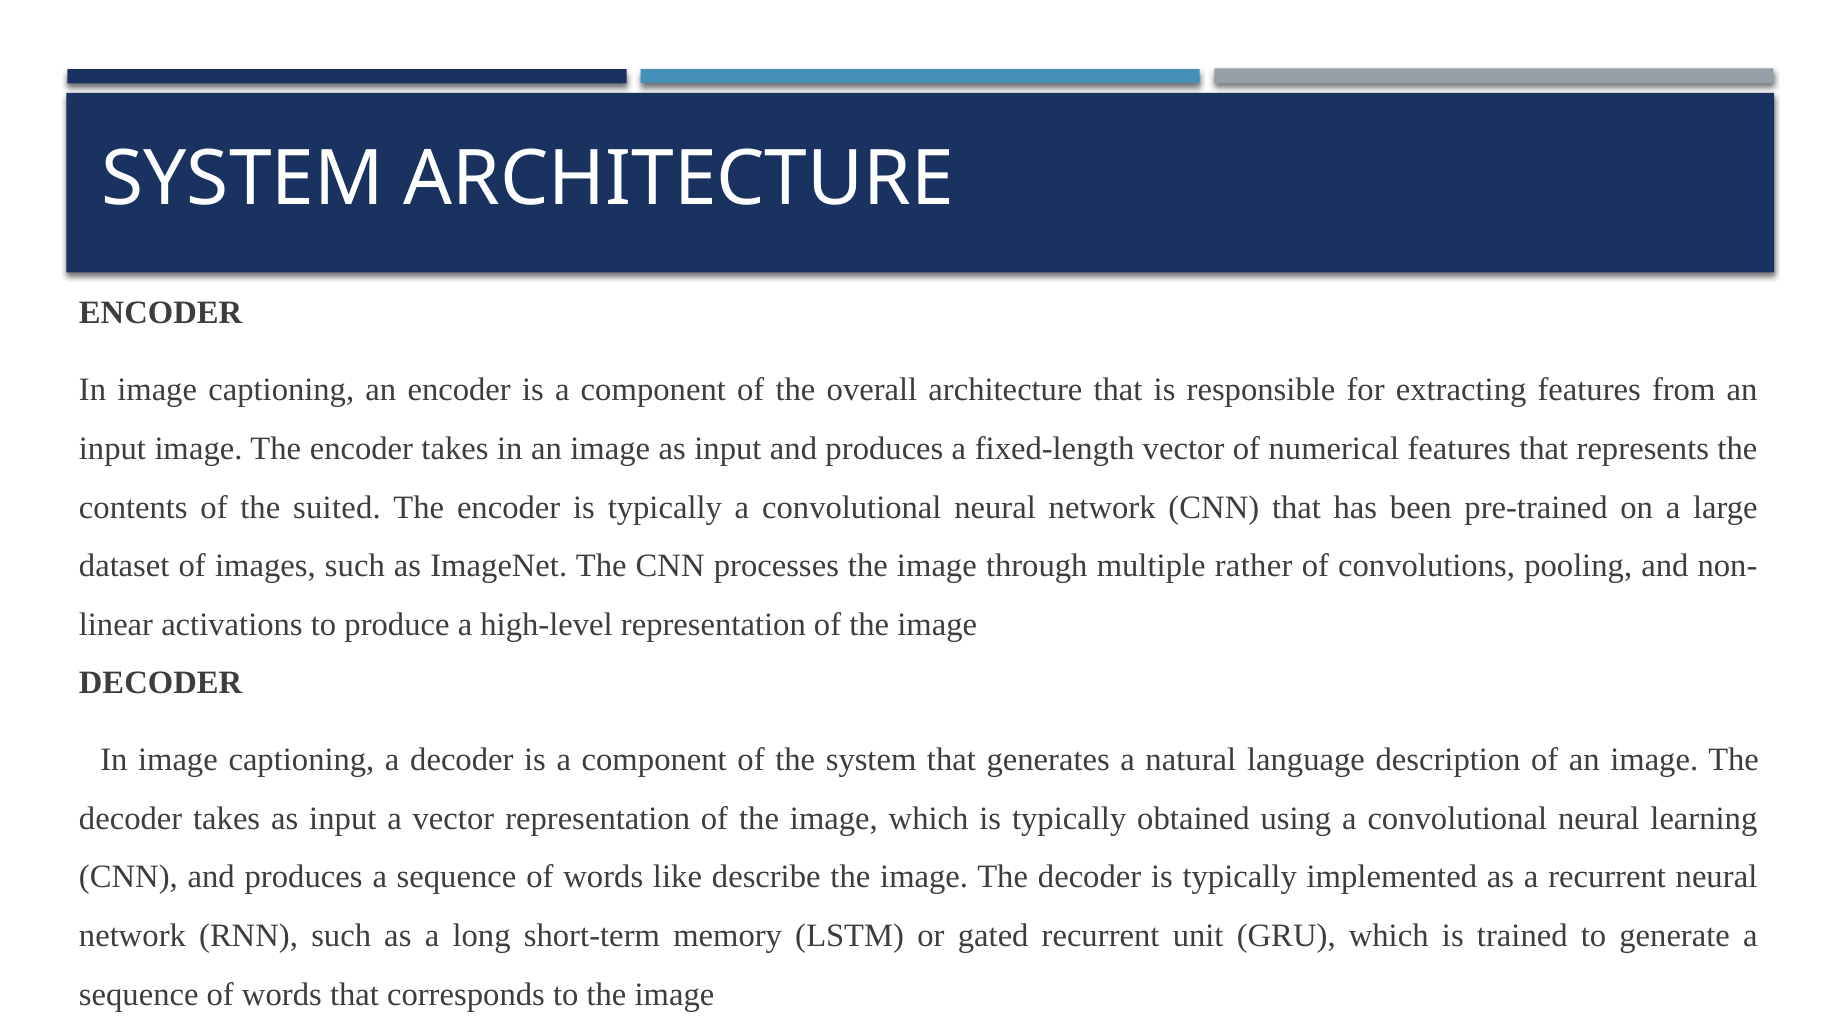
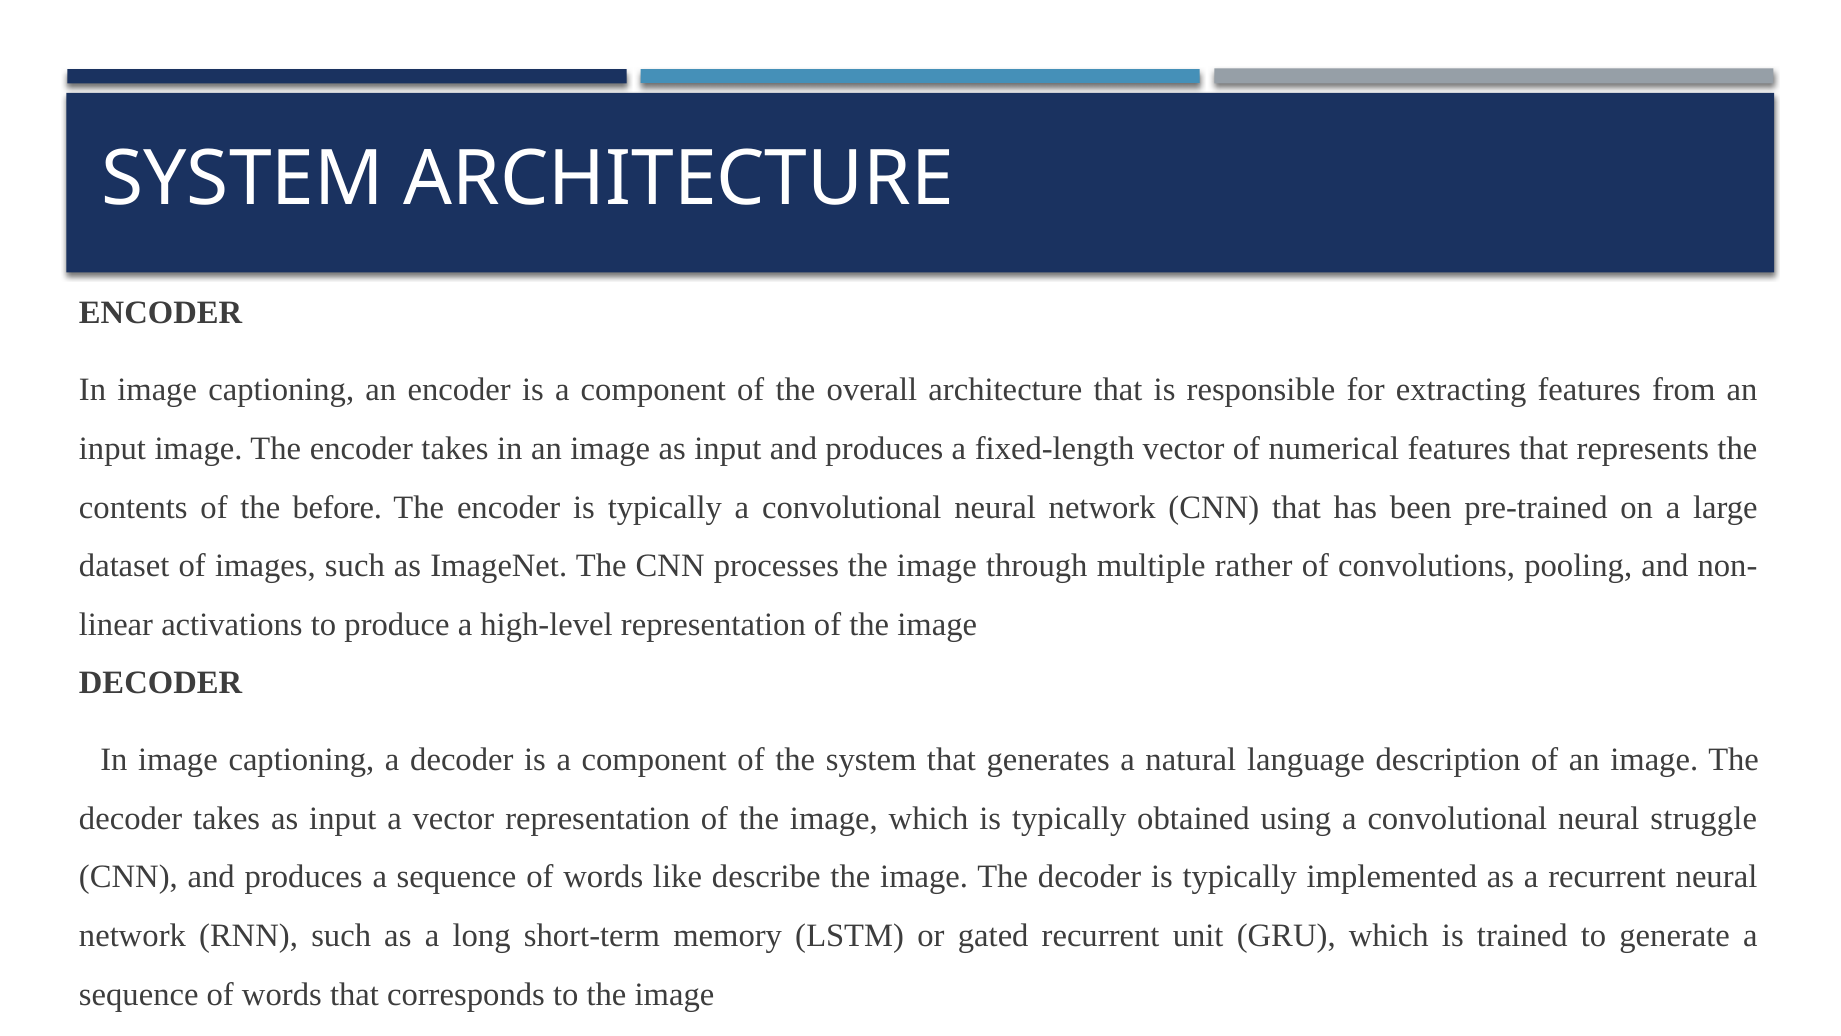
suited: suited -> before (337, 507)
learning: learning -> struggle (1704, 818)
